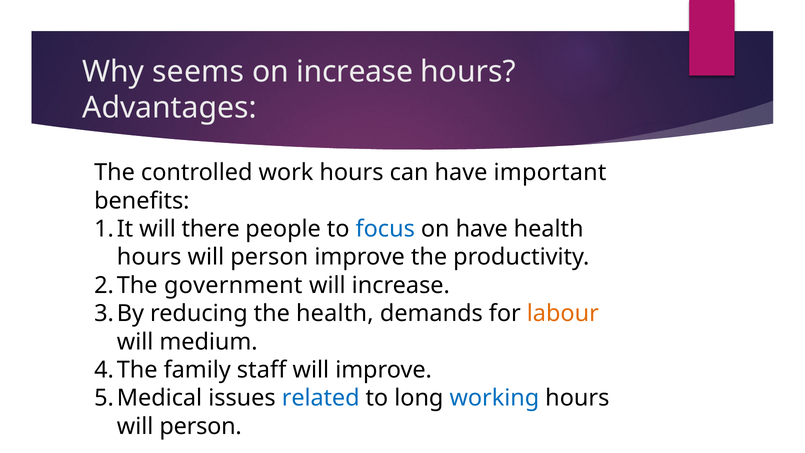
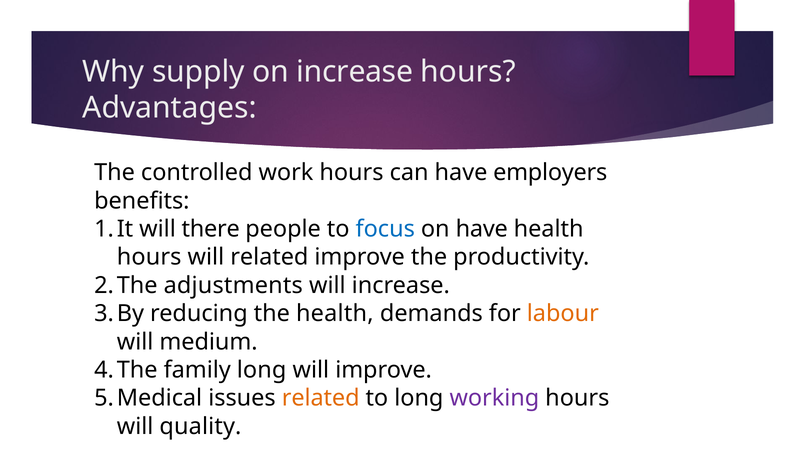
seems: seems -> supply (198, 72)
important: important -> employers (550, 173)
person: person -> related (269, 257)
government: government -> adjustments (233, 285)
family staff: staff -> long (262, 370)
related colour: blue -> orange (321, 398)
working colour: blue -> purple (494, 398)
person: person -> quality (200, 426)
